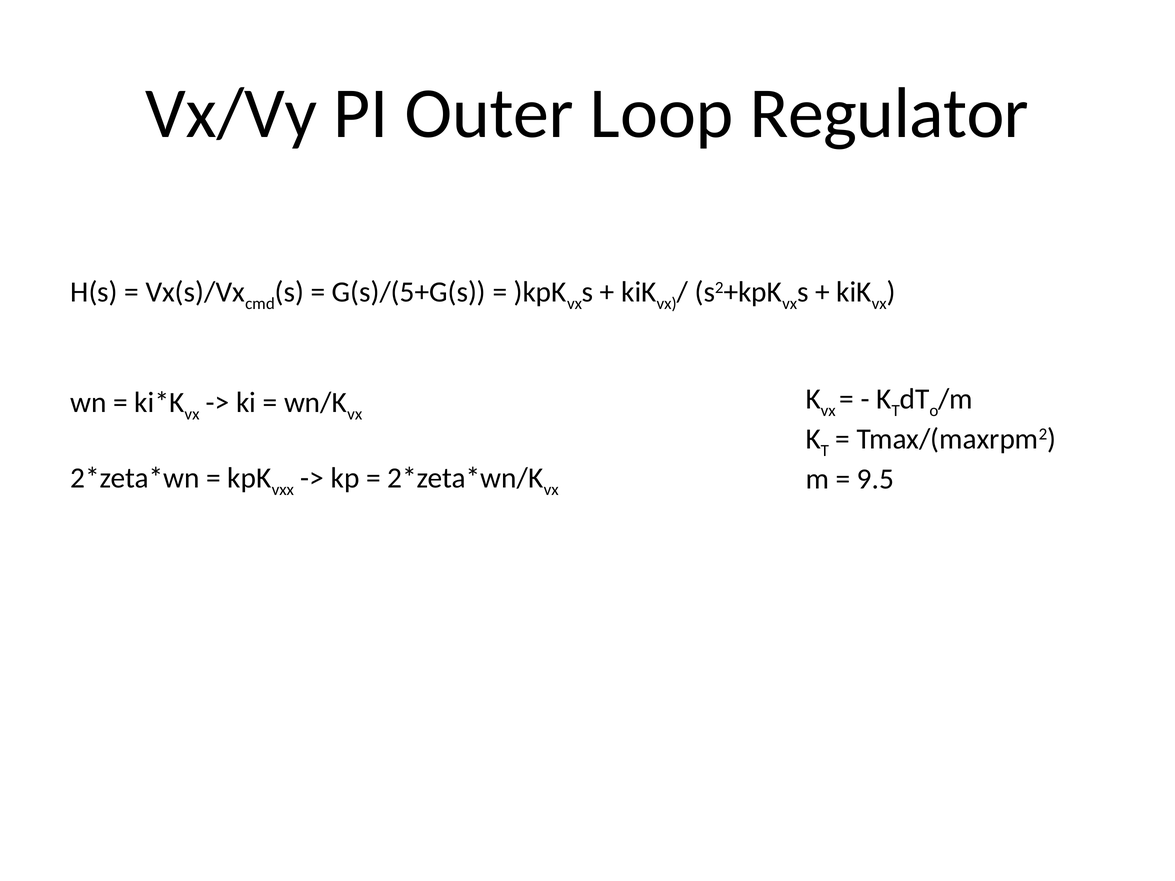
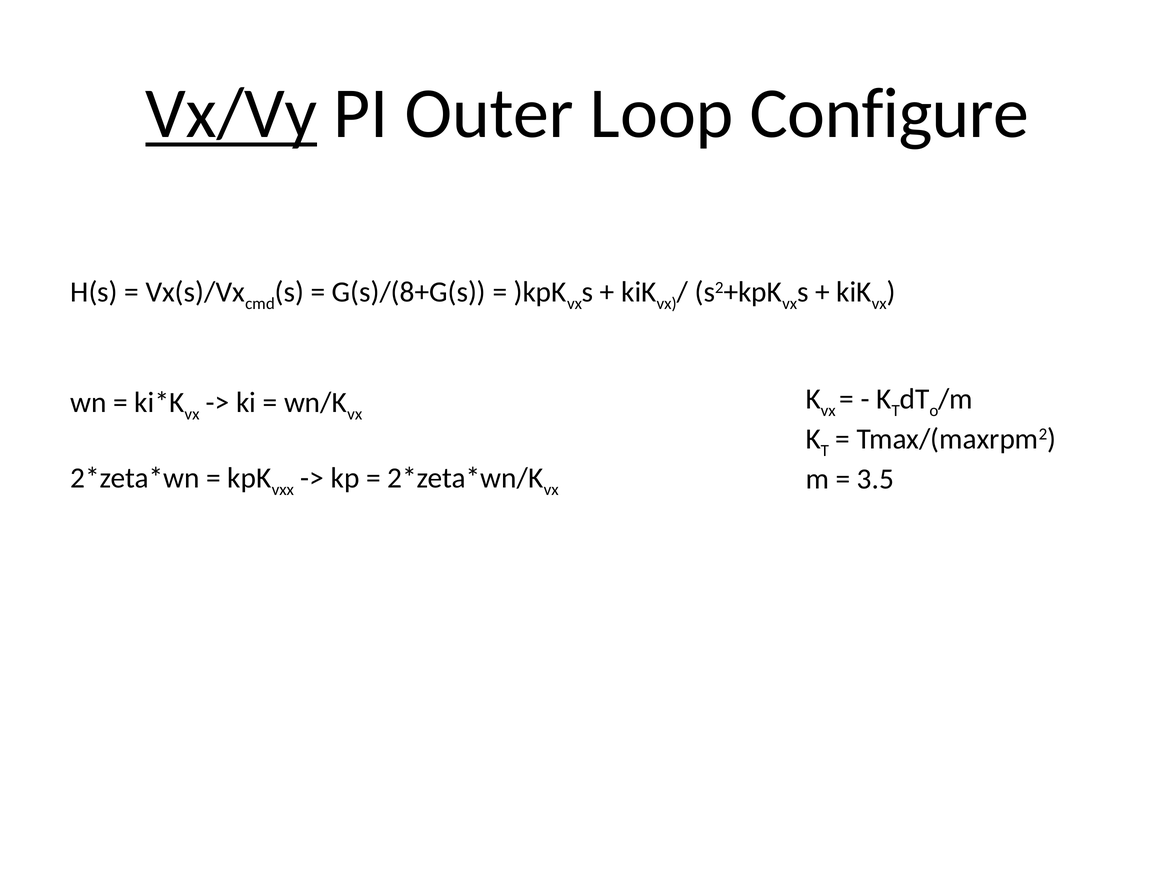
Vx/Vy underline: none -> present (231, 114)
Regulator: Regulator -> Configure (889, 114)
G(s)/(5+G(s: G(s)/(5+G(s -> G(s)/(8+G(s (409, 292)
9.5: 9.5 -> 3.5 (875, 479)
